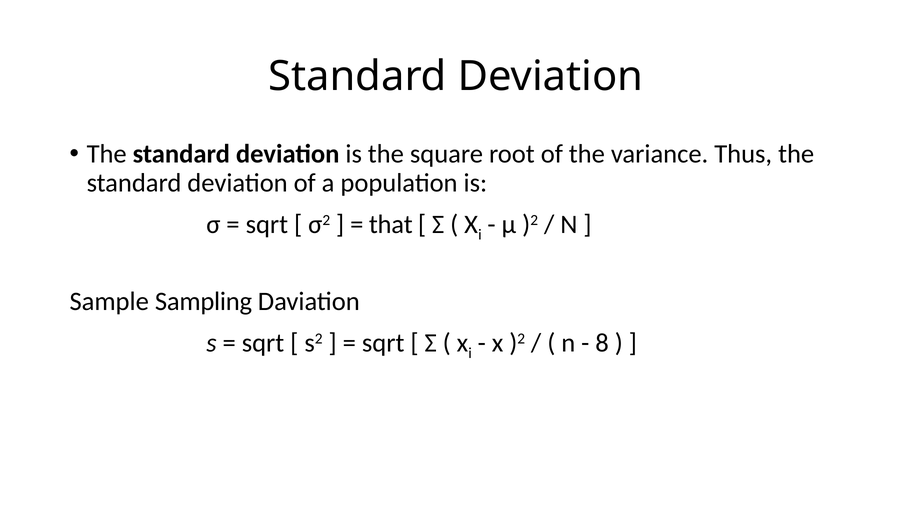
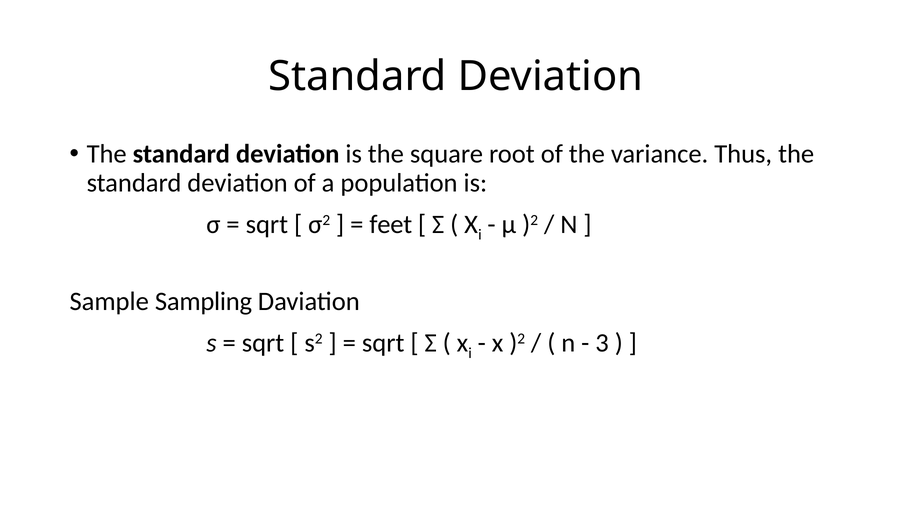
that: that -> feet (391, 224)
8: 8 -> 3 (602, 343)
